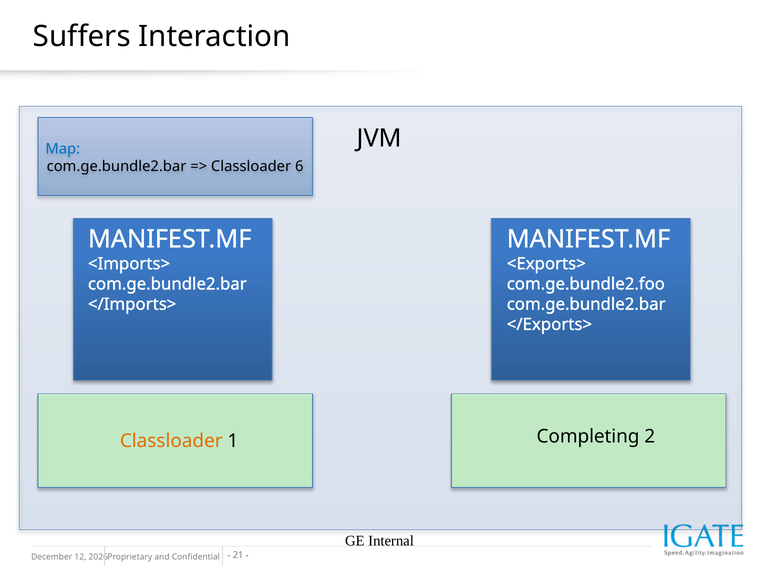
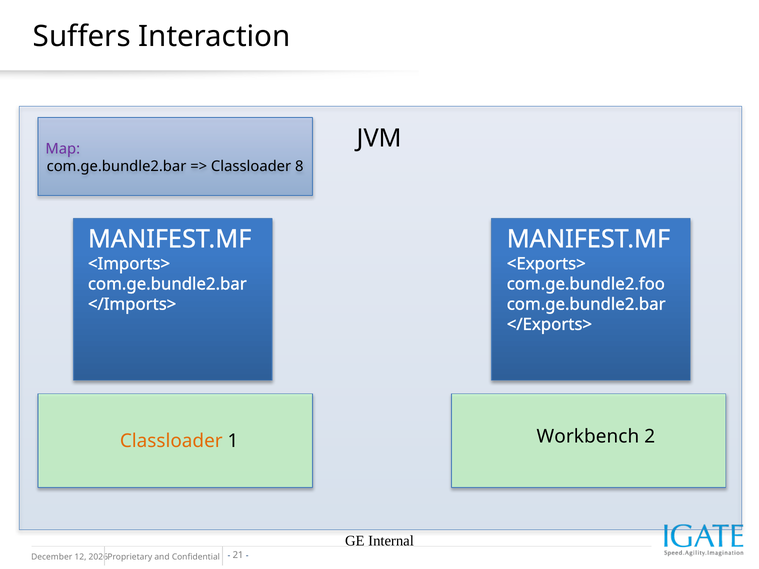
Map colour: blue -> purple (63, 149)
6: 6 -> 8 (299, 167)
Completing: Completing -> Workbench (588, 437)
